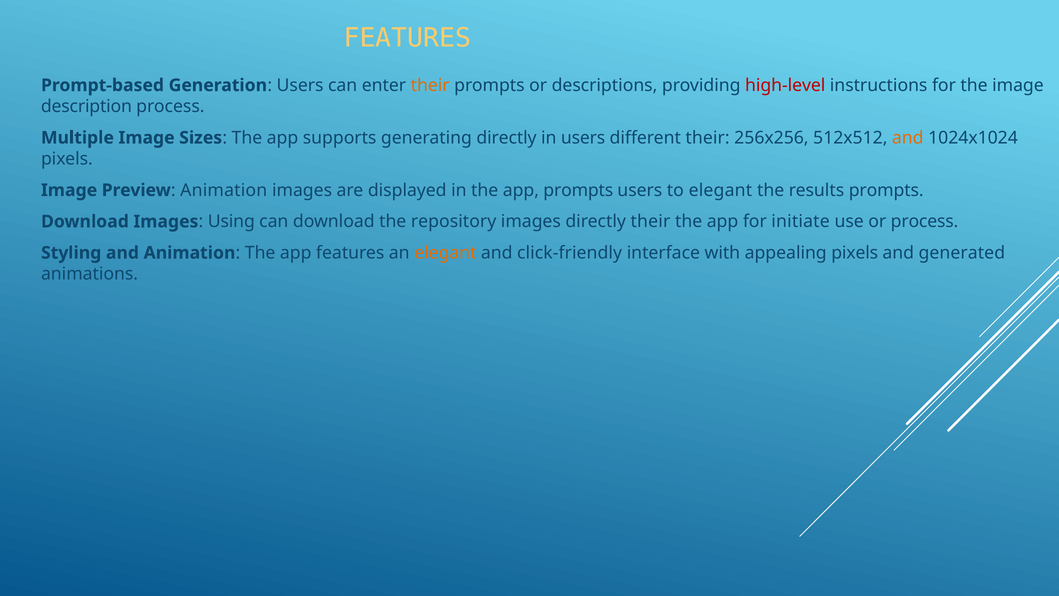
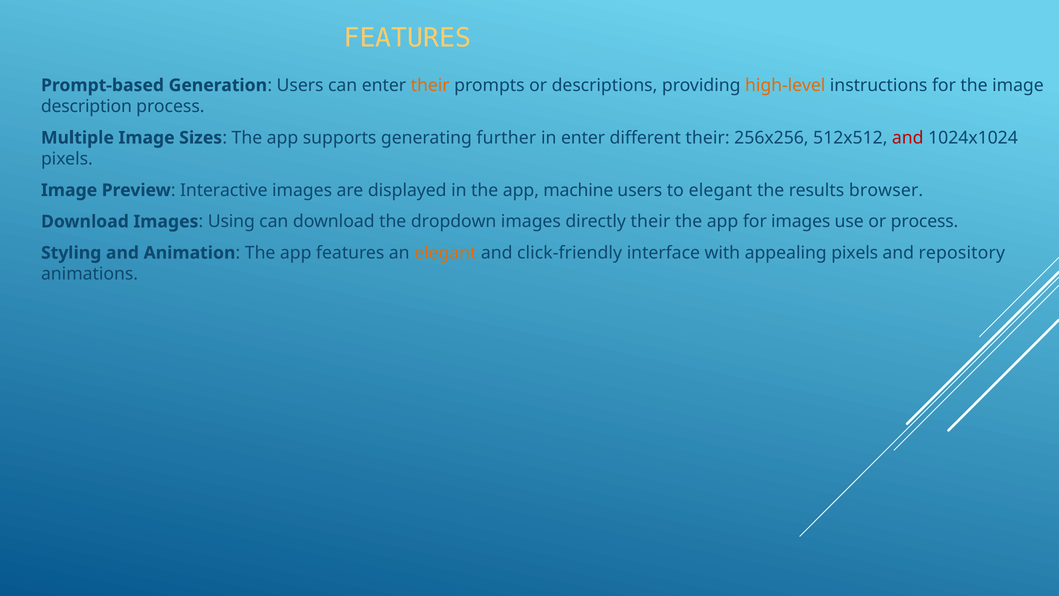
high-level colour: red -> orange (785, 85)
generating directly: directly -> further (506, 138)
in users: users -> enter (583, 138)
and colour: orange -> red (908, 138)
Preview Animation: Animation -> Interactive (224, 190)
app prompts: prompts -> machine (578, 190)
results prompts: prompts -> browser (886, 190)
repository: repository -> dropdown (454, 221)
for initiate: initiate -> images (801, 221)
generated: generated -> repository (962, 253)
